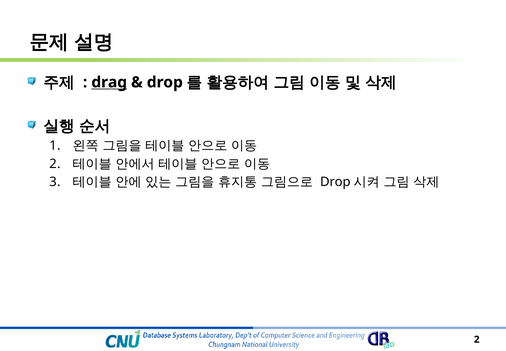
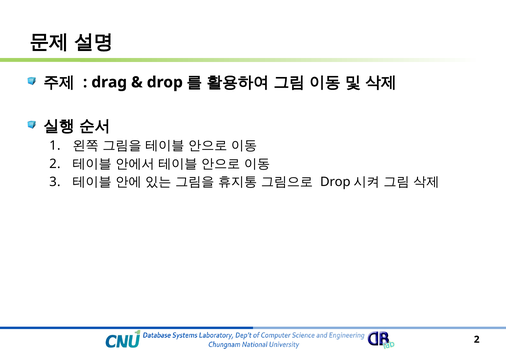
drag underline: present -> none (109, 82)
